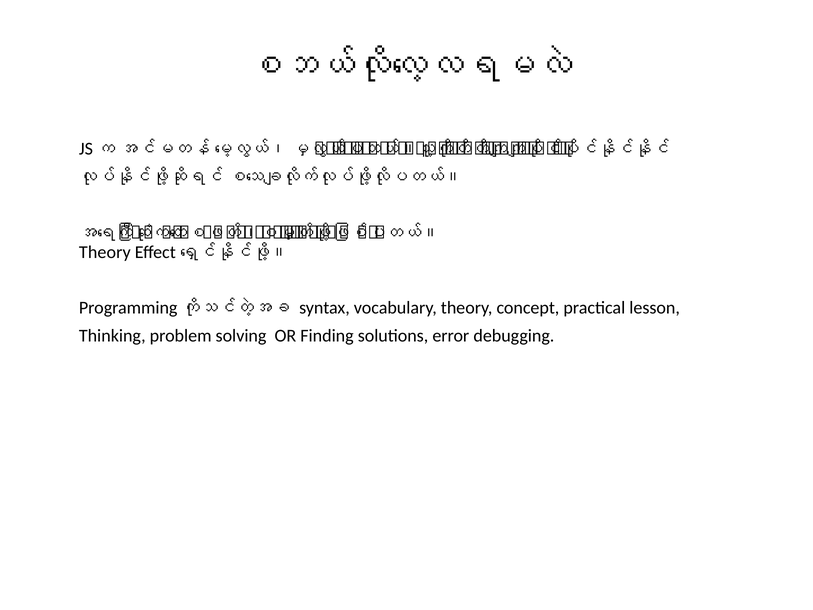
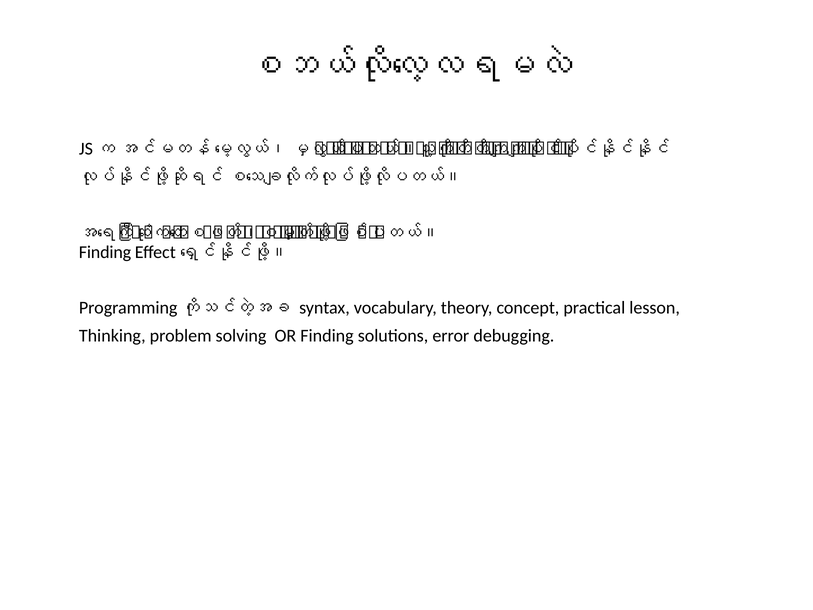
Theory: Theory -> Finding (105, 252)
